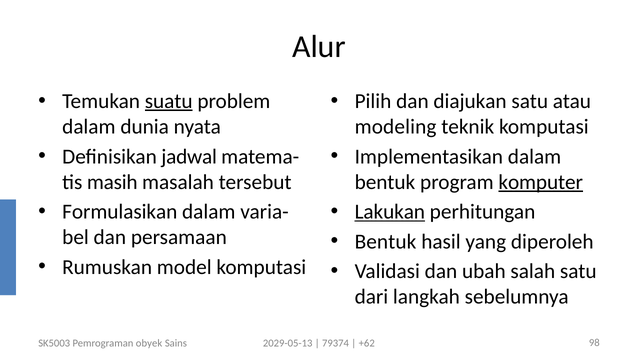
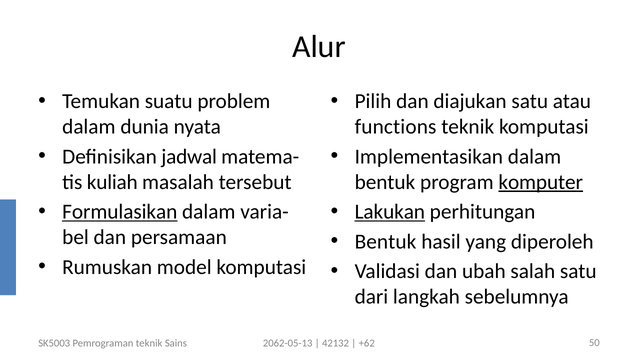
suatu underline: present -> none (169, 101)
modeling: modeling -> functions (396, 127)
masih: masih -> kuliah (112, 182)
Formulasikan underline: none -> present (120, 212)
Pemrograman obyek: obyek -> teknik (149, 343)
2029-05-13: 2029-05-13 -> 2062-05-13 (288, 343)
79374: 79374 -> 42132 (336, 343)
98: 98 -> 50 (594, 343)
